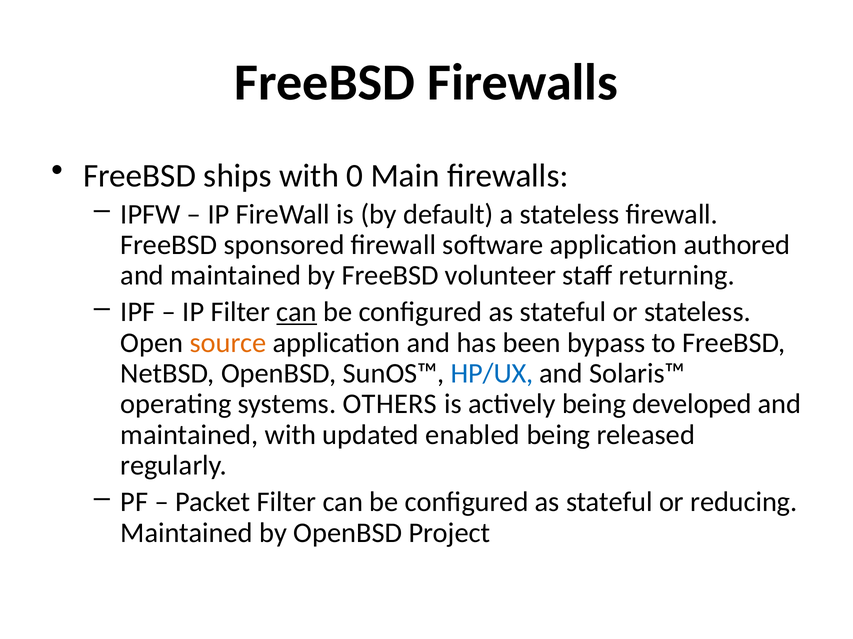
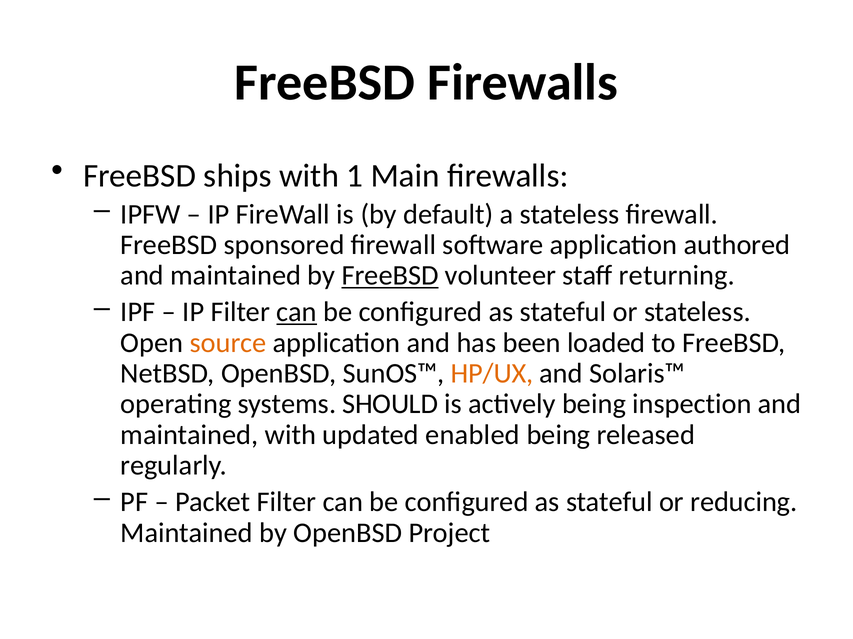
0: 0 -> 1 (355, 176)
FreeBSD underline: none -> present (390, 276)
bypass: bypass -> loaded (606, 343)
HP/UX colour: blue -> orange (492, 374)
OTHERS: OTHERS -> SHOULD (390, 405)
developed: developed -> inspection (692, 405)
